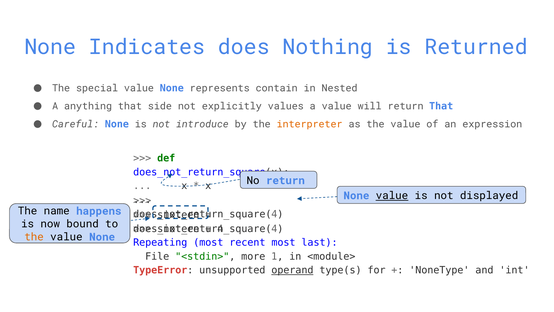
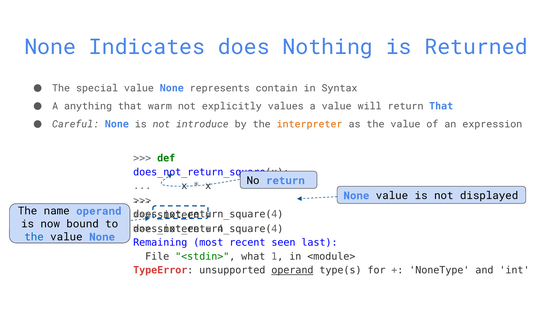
Nested: Nested -> Syntax (340, 88)
side: side -> warm (160, 106)
value underline: present -> none (392, 195)
name happens: happens -> operand (99, 211)
the colour: orange -> blue (34, 237)
Repeating: Repeating -> Remaining (160, 242)
recent most: most -> seen (283, 242)
more: more -> what (253, 256)
